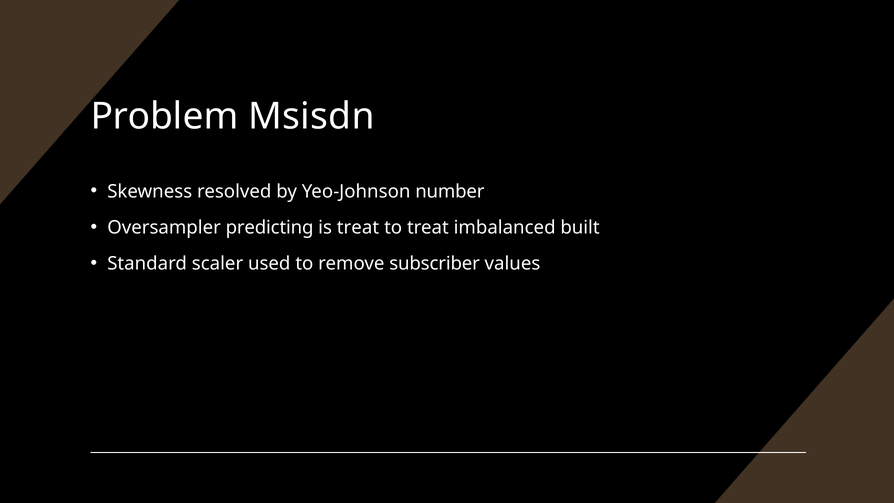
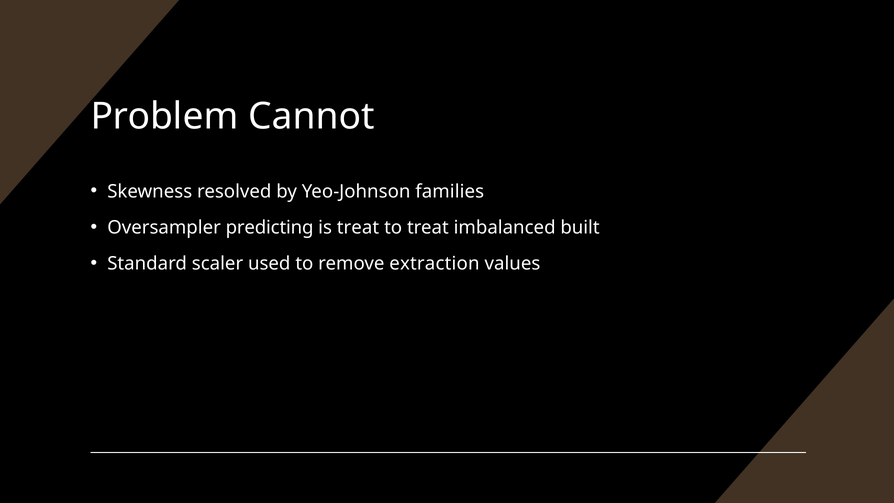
Msisdn: Msisdn -> Cannot (311, 117)
number: number -> families (450, 191)
subscriber: subscriber -> extraction (434, 264)
